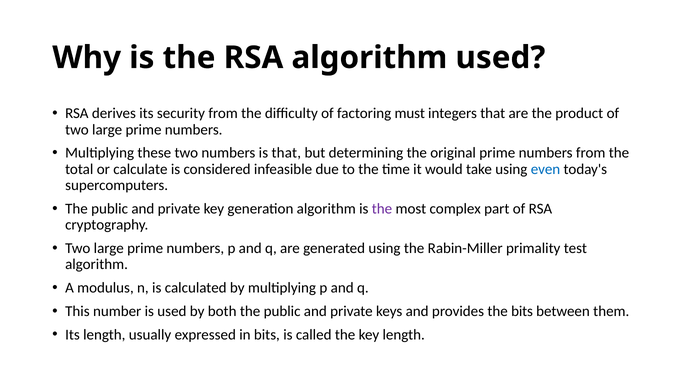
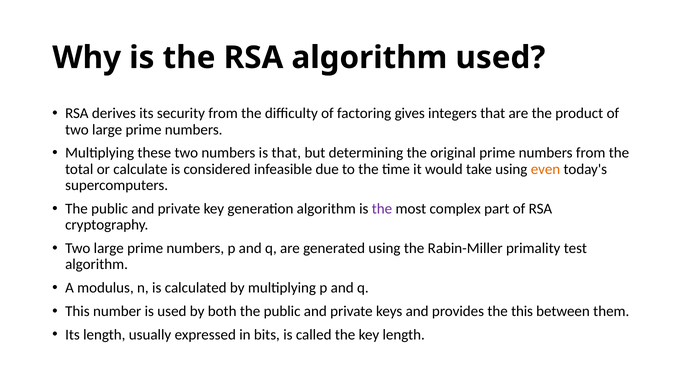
must: must -> gives (410, 113)
even colour: blue -> orange (546, 169)
the bits: bits -> this (522, 311)
